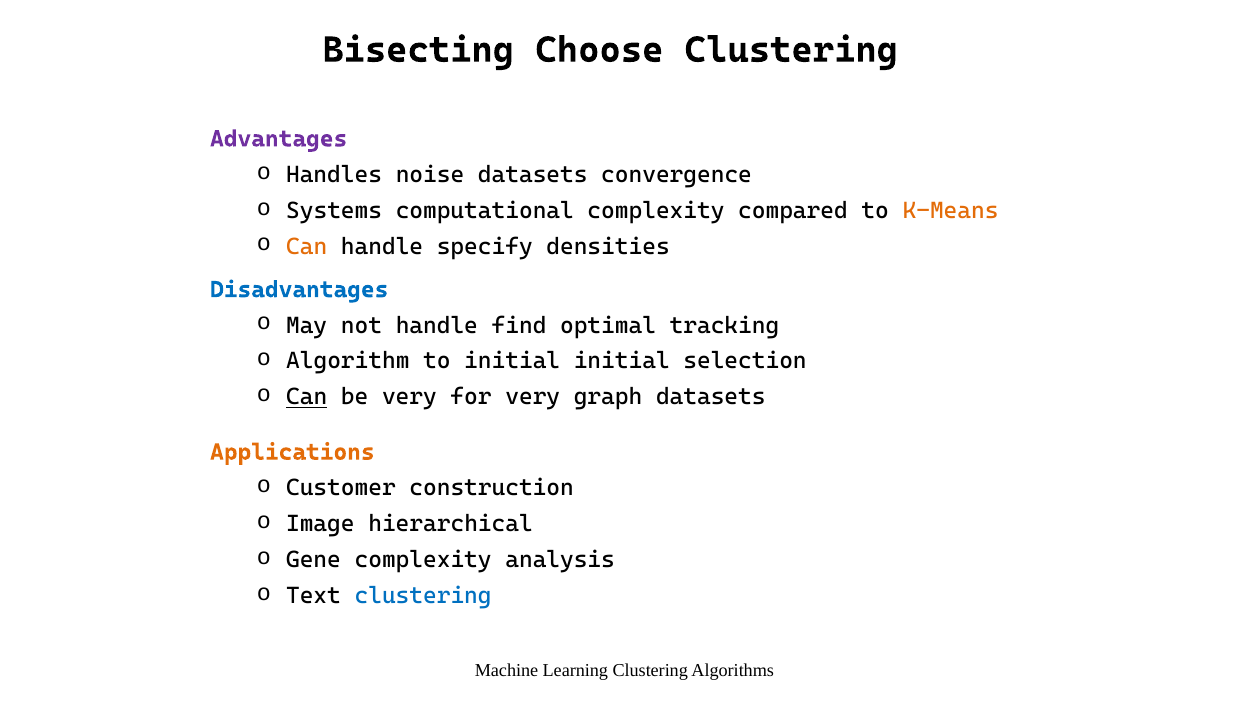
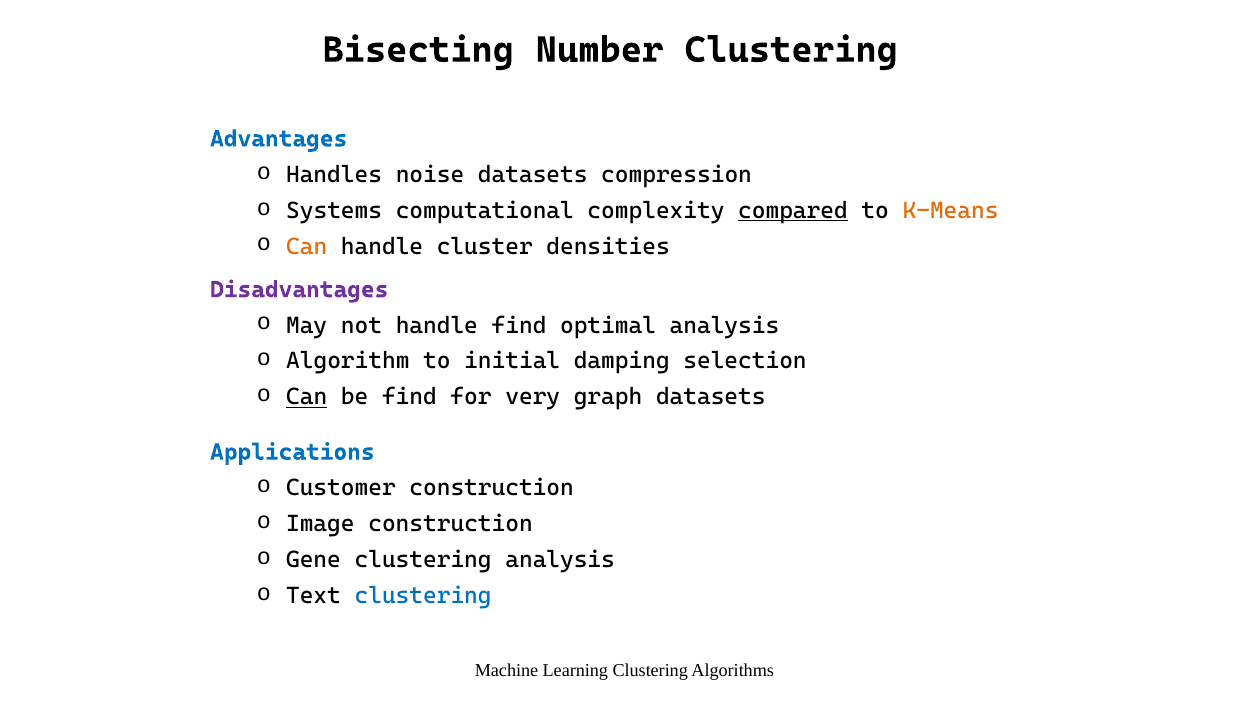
Choose: Choose -> Number (599, 50)
Advantages colour: purple -> blue (279, 139)
convergence: convergence -> compression (677, 175)
compared underline: none -> present (793, 211)
specify: specify -> cluster (485, 247)
Disadvantages colour: blue -> purple (299, 290)
optimal tracking: tracking -> analysis (724, 326)
initial initial: initial -> damping (622, 362)
be very: very -> find (409, 397)
Applications colour: orange -> blue (292, 452)
Image hierarchical: hierarchical -> construction (451, 524)
Gene complexity: complexity -> clustering (423, 560)
